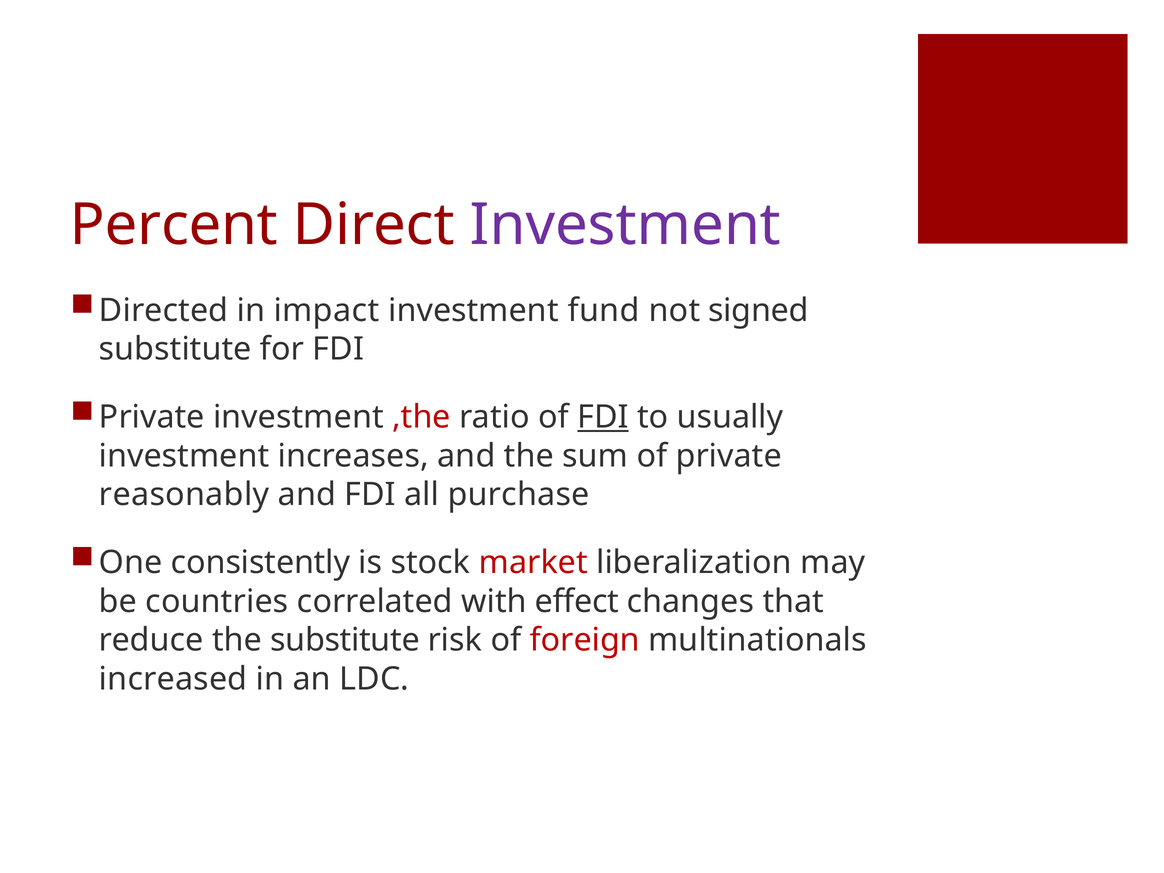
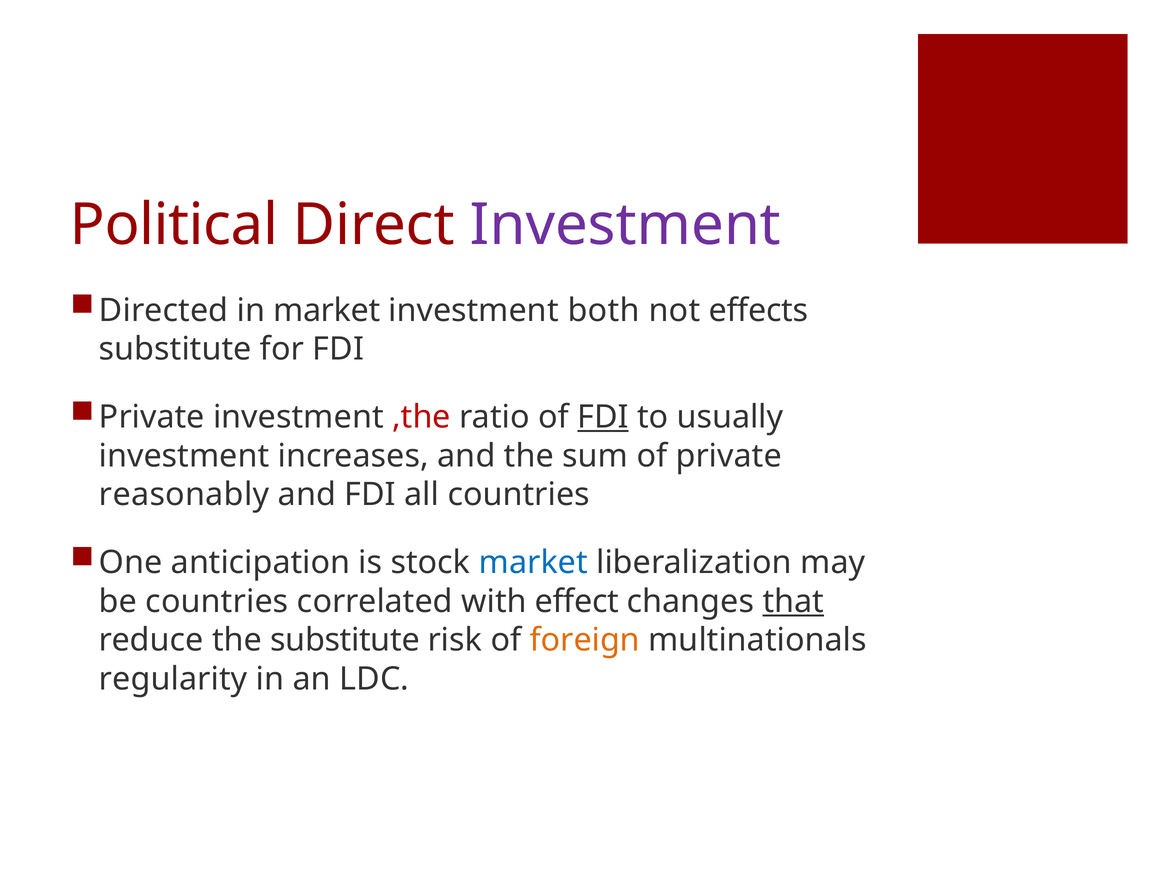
Percent: Percent -> Political (174, 225)
in impact: impact -> market (327, 310)
fund: fund -> both (604, 310)
signed: signed -> effects (758, 310)
all purchase: purchase -> countries (519, 495)
consistently: consistently -> anticipation (261, 563)
market colour: red -> blue (533, 563)
that underline: none -> present (793, 601)
foreign colour: red -> orange (585, 640)
increased: increased -> regularity (173, 679)
